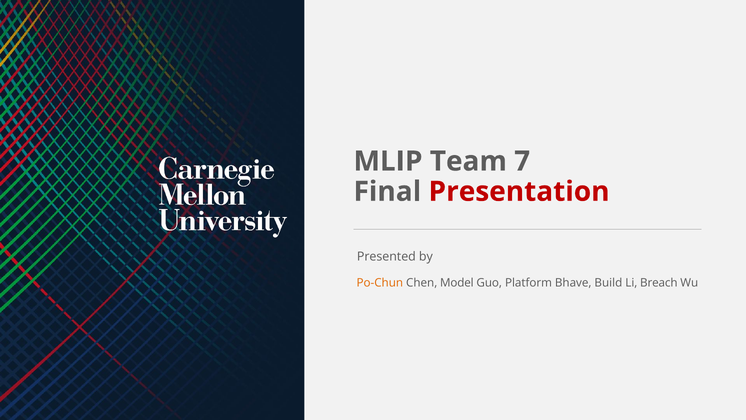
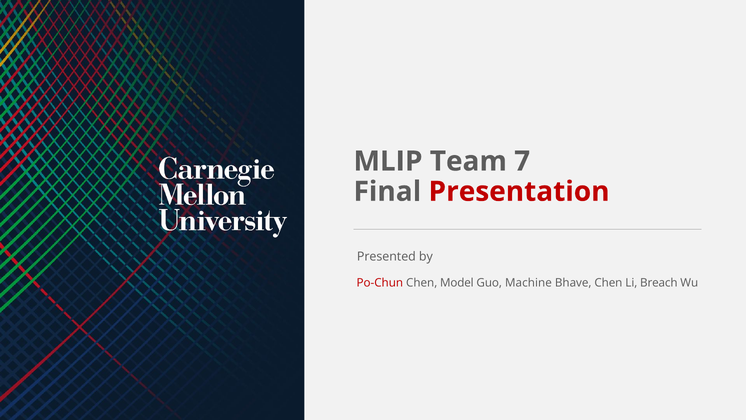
Po-Chun colour: orange -> red (380, 283)
Platform: Platform -> Machine (528, 283)
Bhave Build: Build -> Chen (608, 283)
